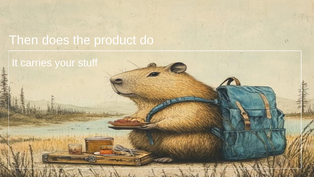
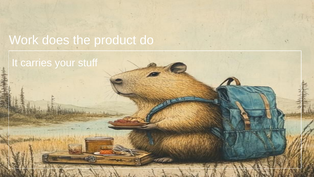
Then: Then -> Work (24, 40)
